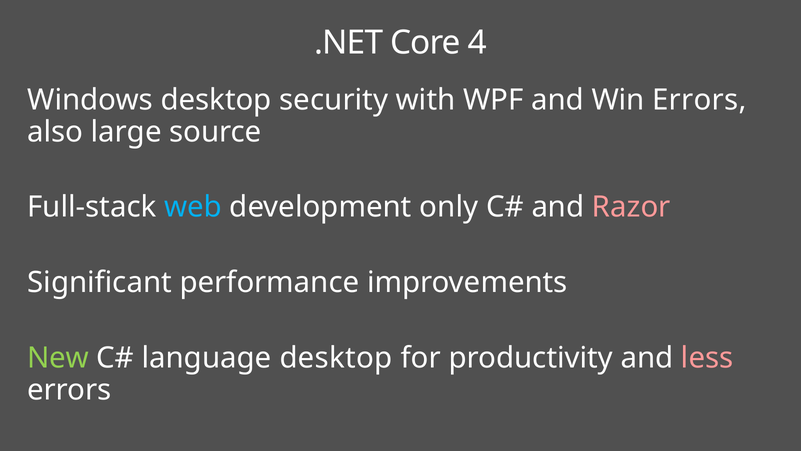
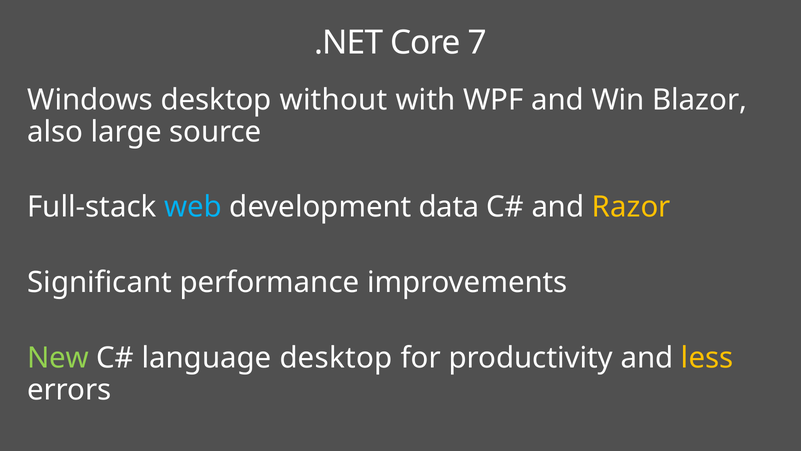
4: 4 -> 7 (477, 43)
security: security -> without (334, 100)
Win Errors: Errors -> Blazor (700, 100)
only: only -> data (449, 207)
Razor colour: pink -> yellow (631, 207)
less colour: pink -> yellow (707, 358)
